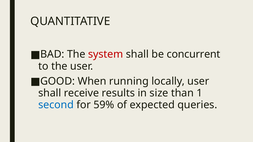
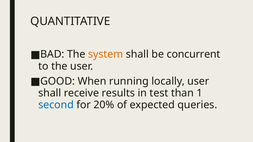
system colour: red -> orange (106, 54)
size: size -> test (159, 93)
59%: 59% -> 20% (104, 105)
